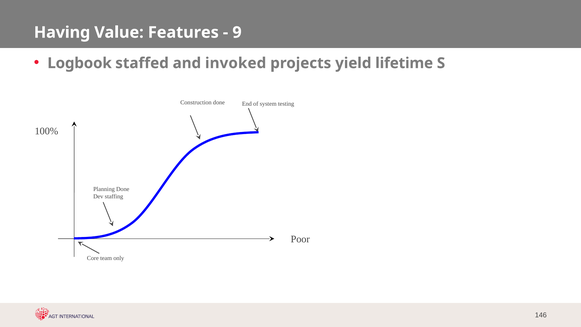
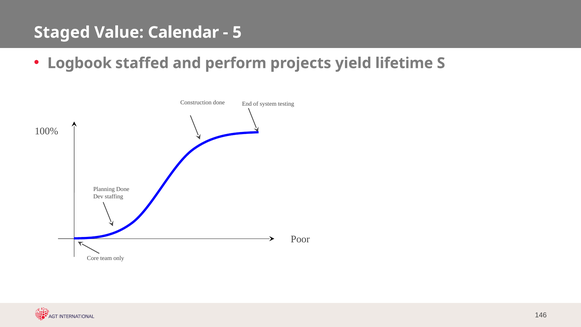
Having: Having -> Staged (62, 32)
Features: Features -> Calendar (183, 32)
9: 9 -> 5 (237, 32)
invoked: invoked -> perform (236, 63)
